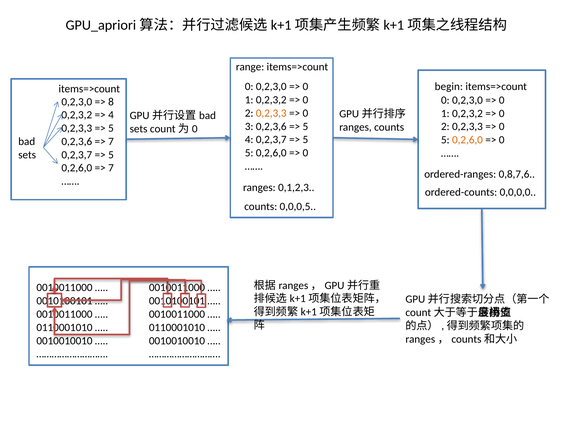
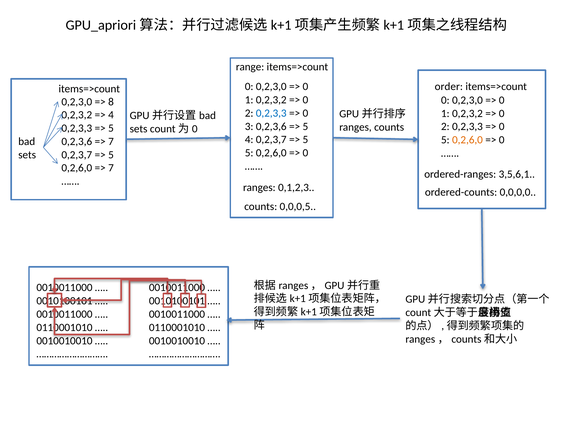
begin: begin -> order (449, 86)
0,2,3,3 colour: orange -> blue (271, 113)
0,8,7,6: 0,8,7,6 -> 3,5,6,1 (517, 174)
